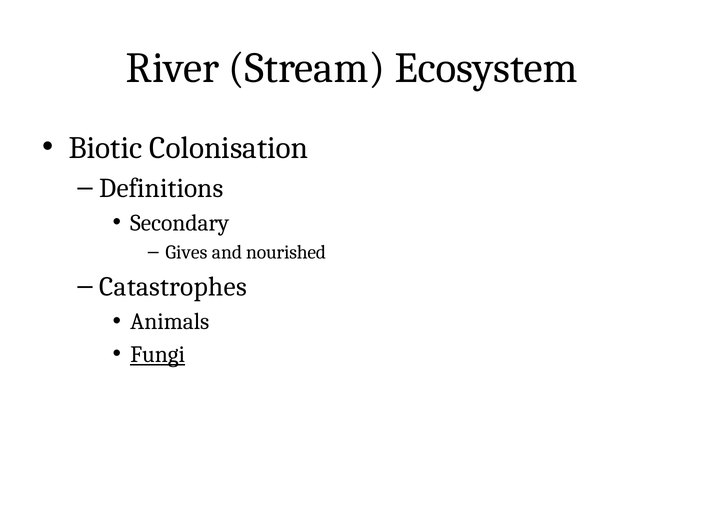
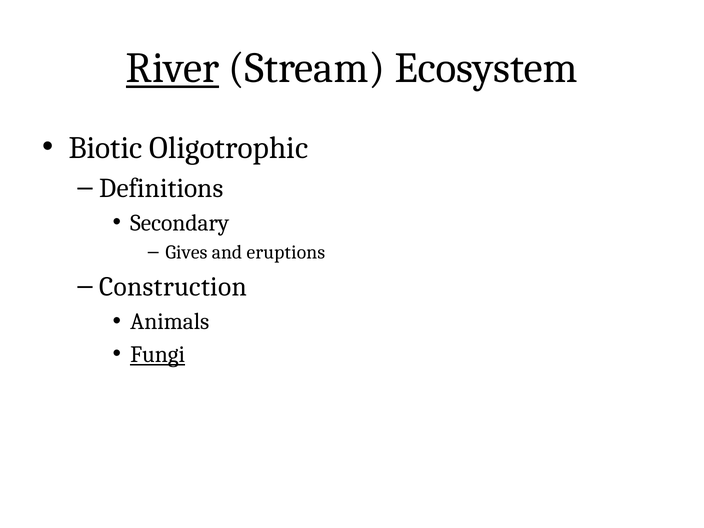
River underline: none -> present (173, 68)
Colonisation: Colonisation -> Oligotrophic (229, 148)
nourished: nourished -> eruptions (286, 252)
Catastrophes: Catastrophes -> Construction (173, 287)
